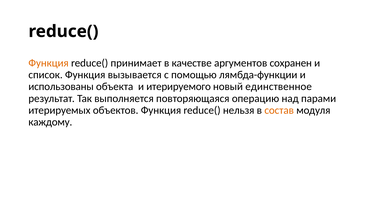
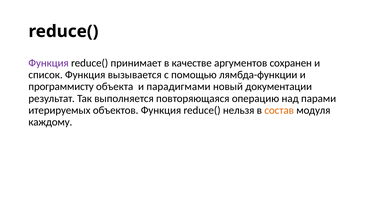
Функция colour: orange -> purple (49, 63)
использованы: использованы -> программисту (61, 87)
итерируемого: итерируемого -> парадигмами (178, 87)
единственное: единственное -> документации (279, 87)
